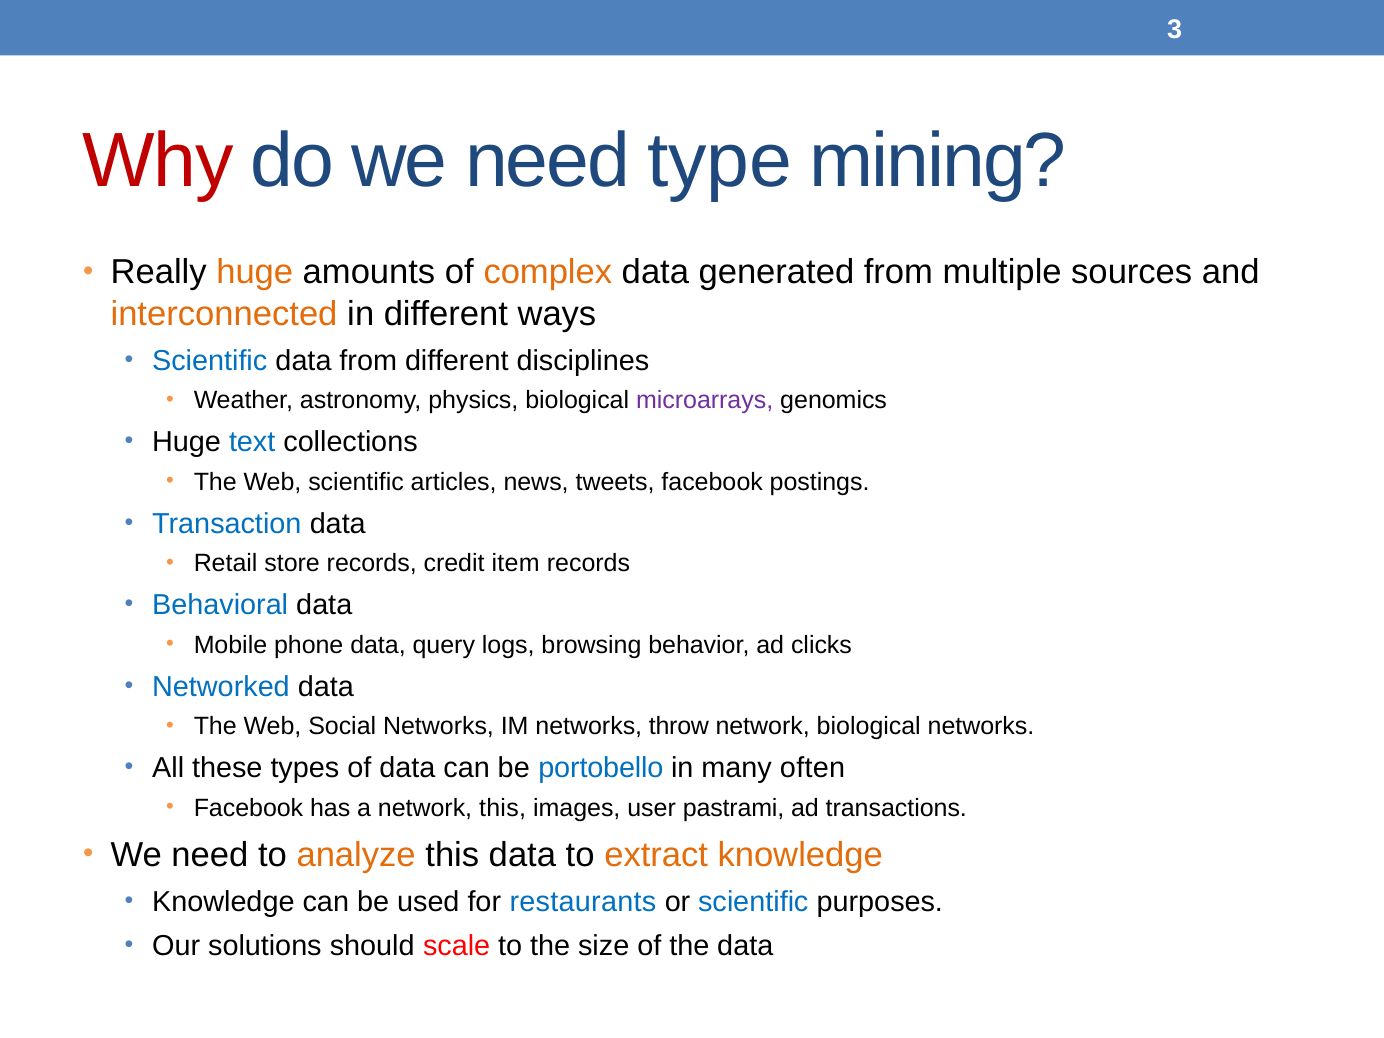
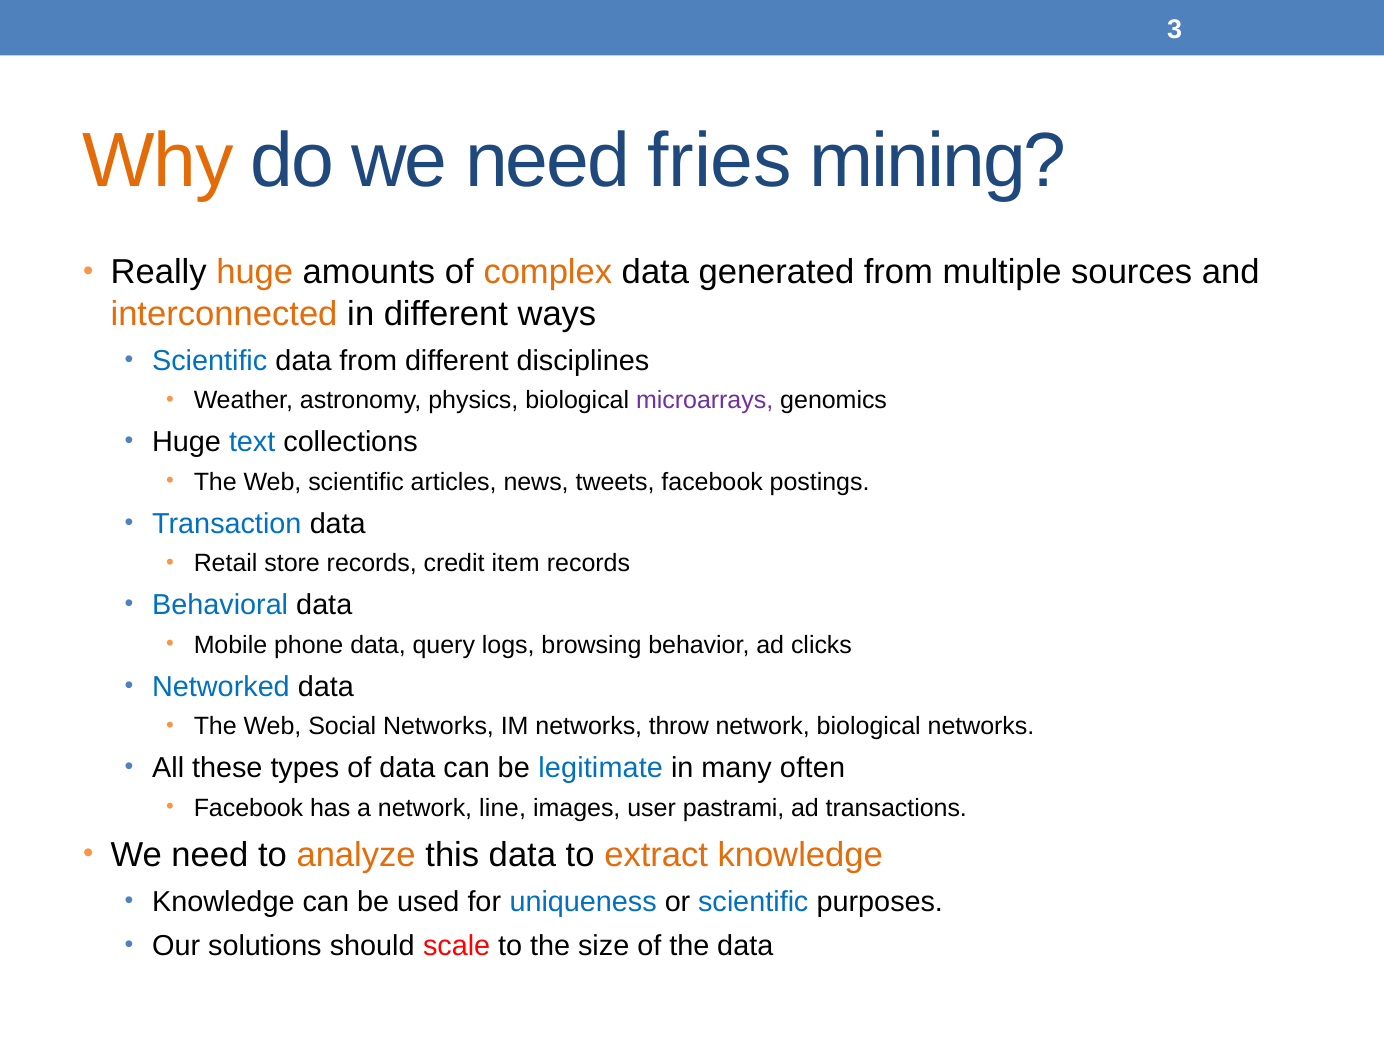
Why colour: red -> orange (158, 161)
type: type -> fries (720, 161)
portobello: portobello -> legitimate (601, 768)
network this: this -> line (503, 808)
restaurants: restaurants -> uniqueness (583, 902)
